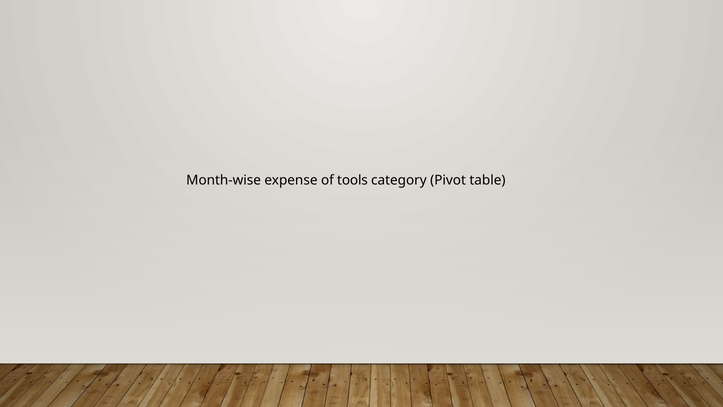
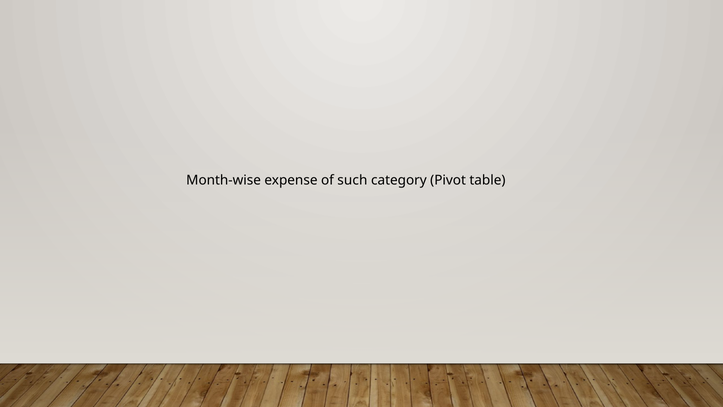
tools: tools -> such (352, 180)
